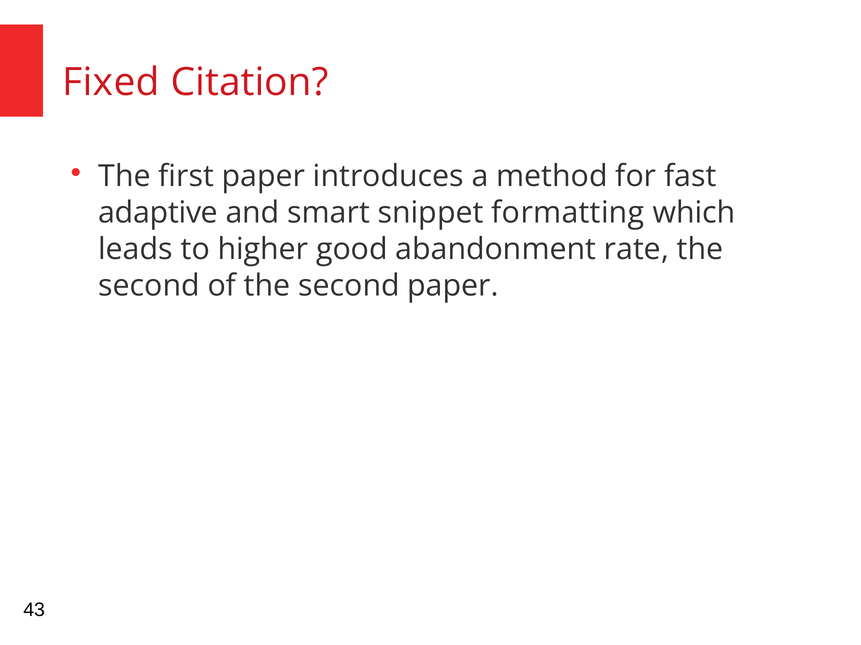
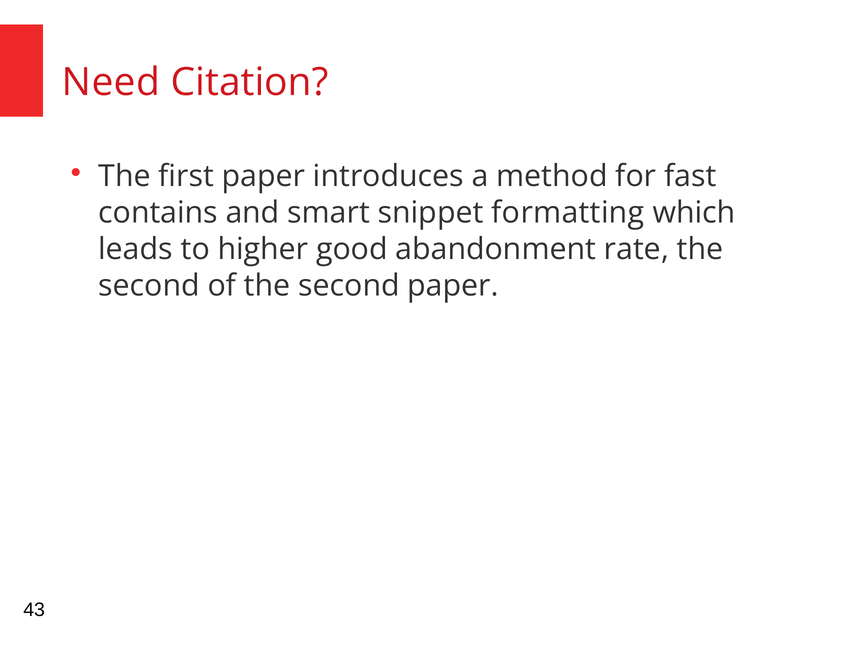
Fixed: Fixed -> Need (111, 82)
adaptive: adaptive -> contains (158, 213)
